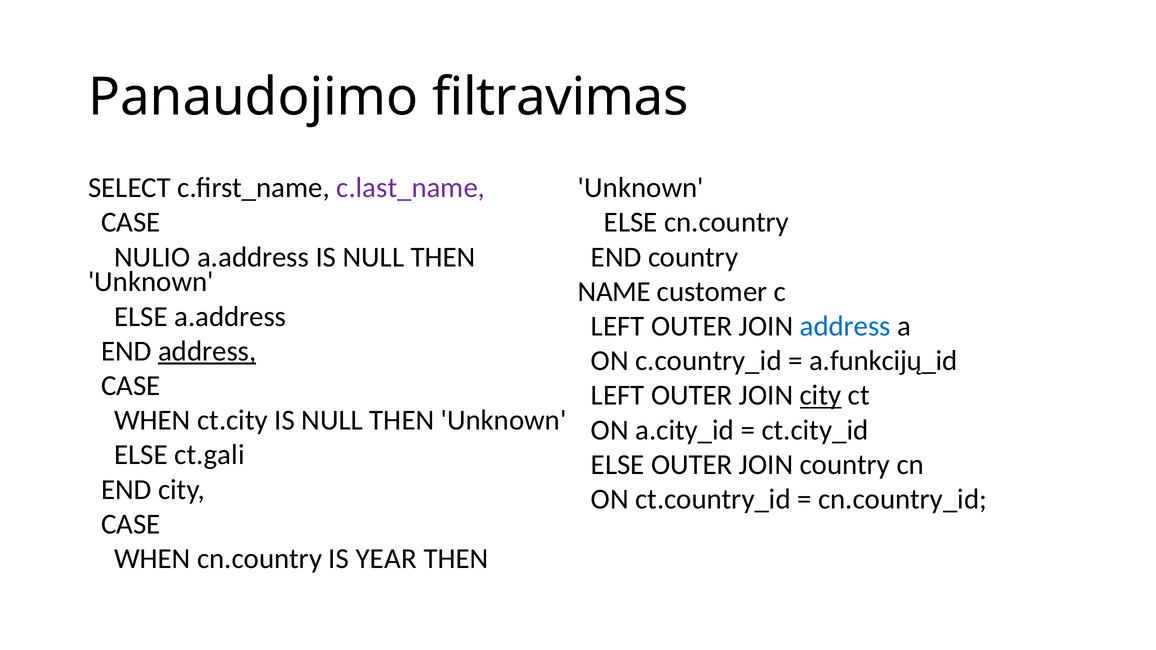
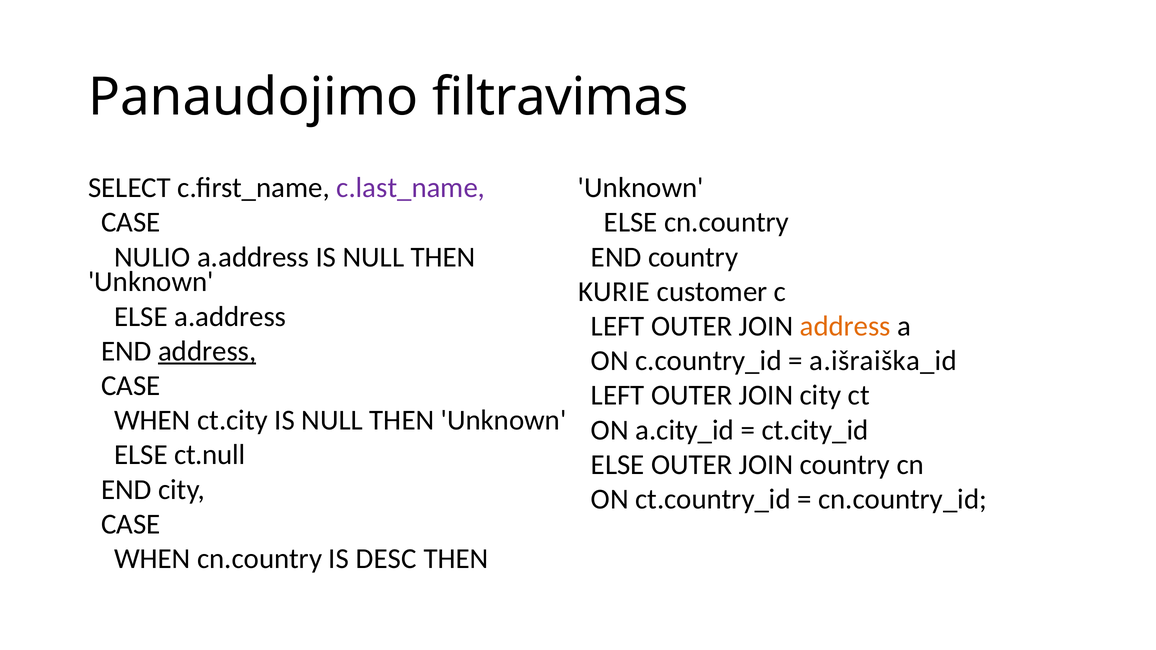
NAME: NAME -> KURIE (614, 292)
address colour: blue -> orange (845, 326)
a.funkcijų_id: a.funkcijų_id -> a.išraiška_id (883, 361)
city underline: present -> none (821, 396)
ct.gali: ct.gali -> ct.null (210, 455)
YEAR: YEAR -> DESC (386, 559)
